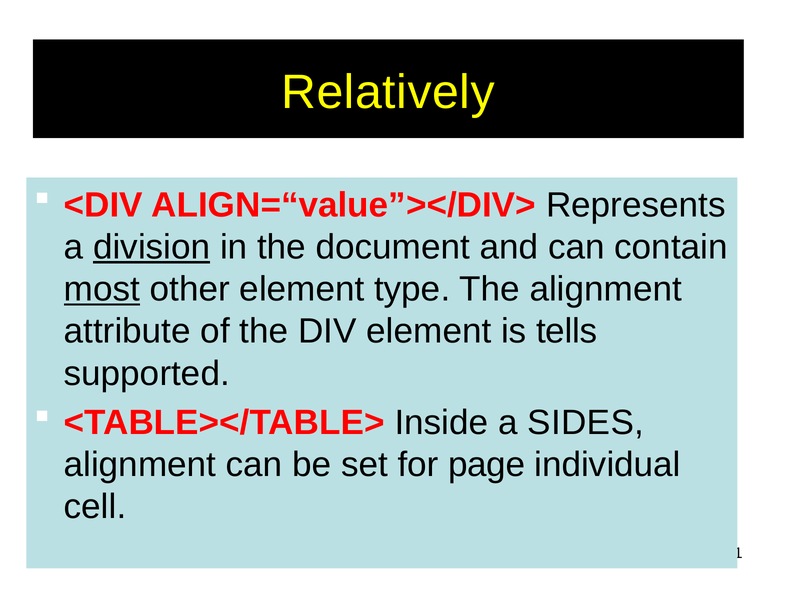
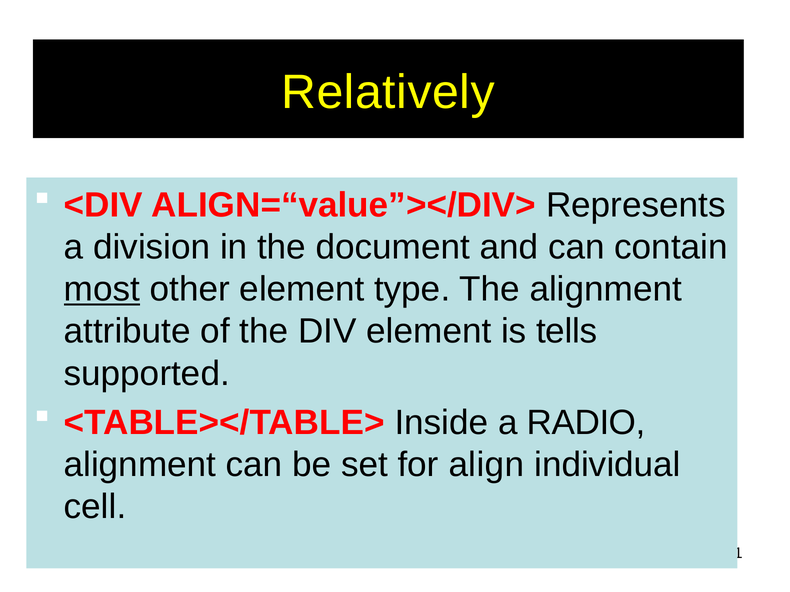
division underline: present -> none (152, 247)
SIDES: SIDES -> RADIO (586, 423)
page: page -> align (486, 465)
